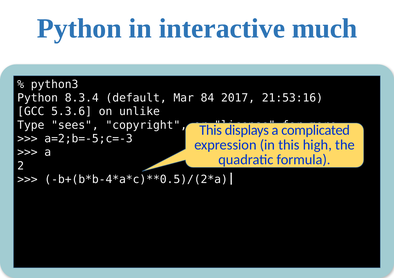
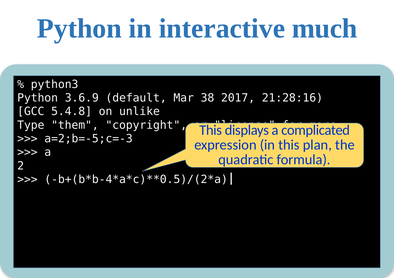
8.3.4: 8.3.4 -> 3.6.9 (82, 98)
84: 84 -> 38 (207, 98)
21:53:16: 21:53:16 -> 21:28:16 (292, 98)
5.3.6: 5.3.6 -> 5.4.8 (72, 111)
sees: sees -> them (75, 125)
high: high -> plan (317, 145)
